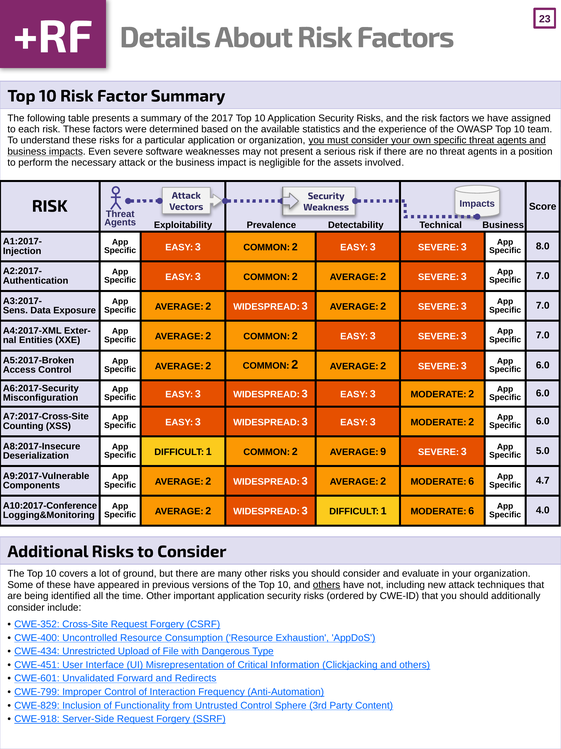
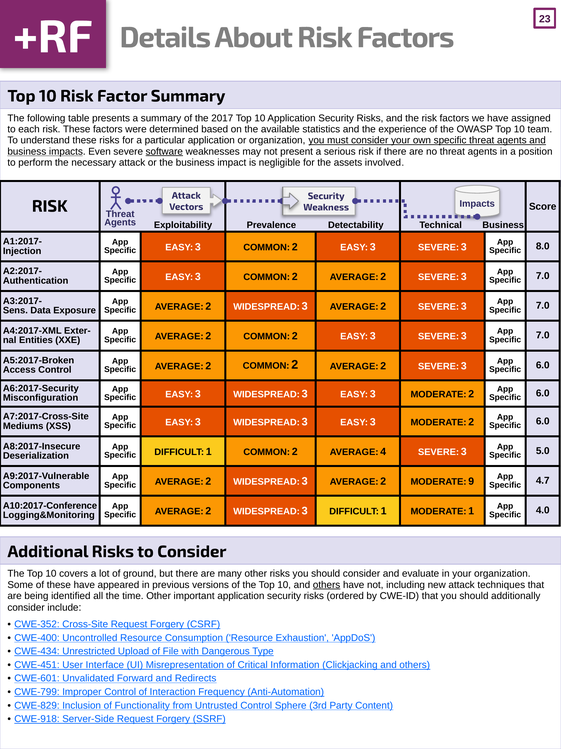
software underline: none -> present (164, 151)
Counting: Counting -> Mediums (23, 425)
9: 9 -> 4 (383, 451)
2 MODERATE 6: 6 -> 9 (471, 481)
1 MODERATE 6: 6 -> 1 (471, 511)
